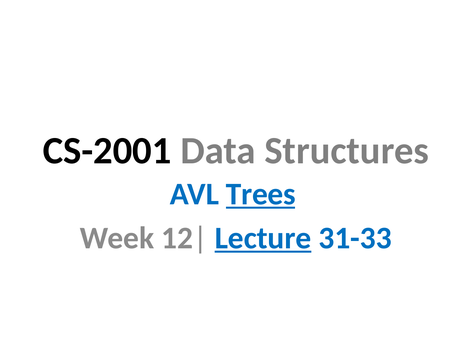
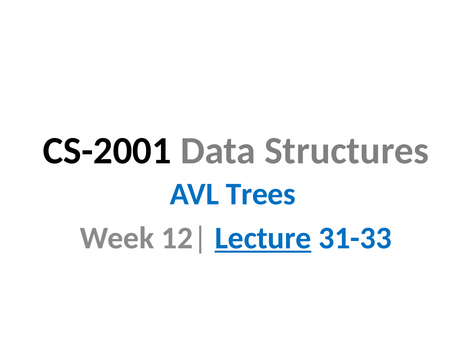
Trees underline: present -> none (261, 194)
